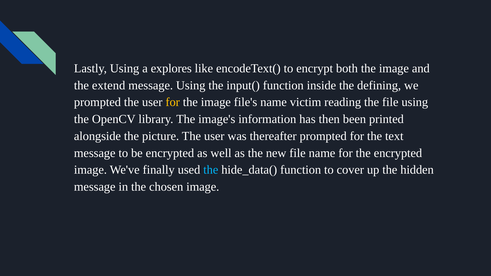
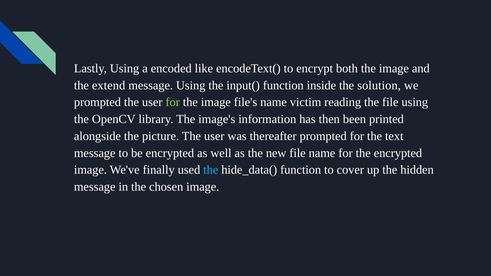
explores: explores -> encoded (171, 68)
defining: defining -> solution (379, 85)
for colour: yellow -> light green (173, 102)
